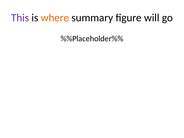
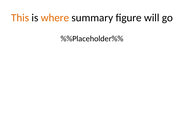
This colour: purple -> orange (20, 18)
